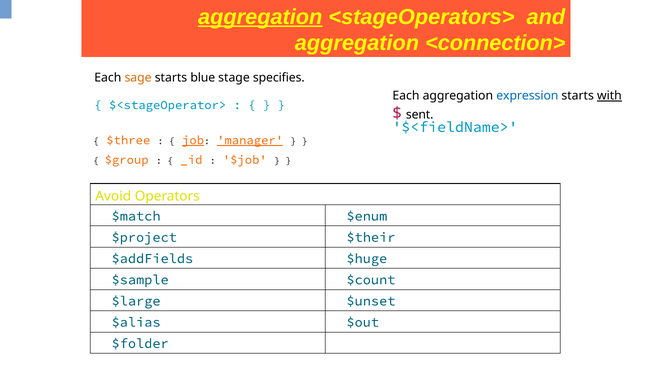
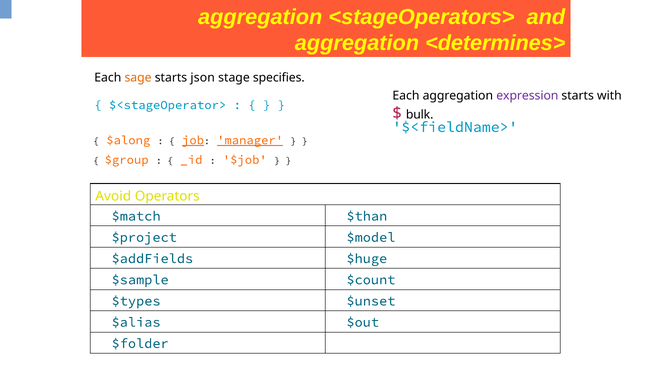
aggregation underline: present -> none (260, 17)
<connection>: <connection> -> <determines> (495, 43)
blue: blue -> json (203, 78)
expression colour: blue -> purple (527, 96)
with underline: present -> none (609, 96)
sent: sent -> bulk (420, 115)
$three: $three -> $along (128, 140)
$enum: $enum -> $than (367, 216)
$their: $their -> $model (371, 237)
$large: $large -> $types (136, 301)
